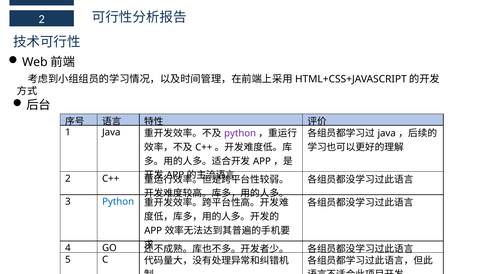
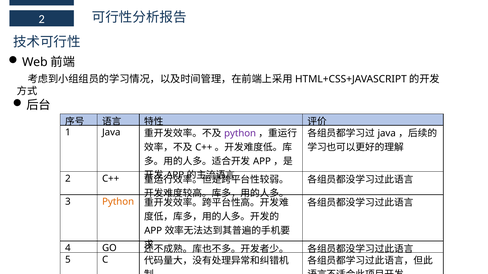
Python colour: blue -> orange (118, 202)
